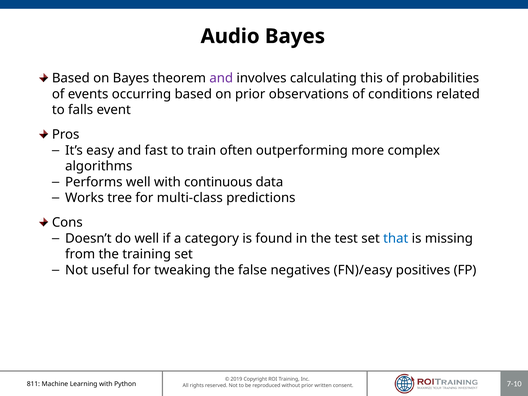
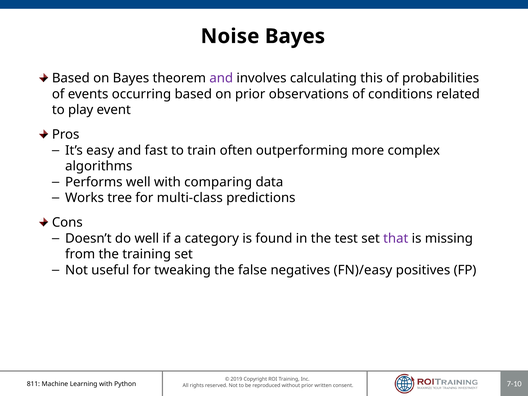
Audio: Audio -> Noise (230, 36)
falls: falls -> play (81, 110)
continuous: continuous -> comparing (218, 182)
that colour: blue -> purple (396, 238)
